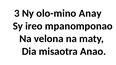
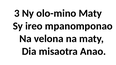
olo-mino Anay: Anay -> Maty (90, 13)
